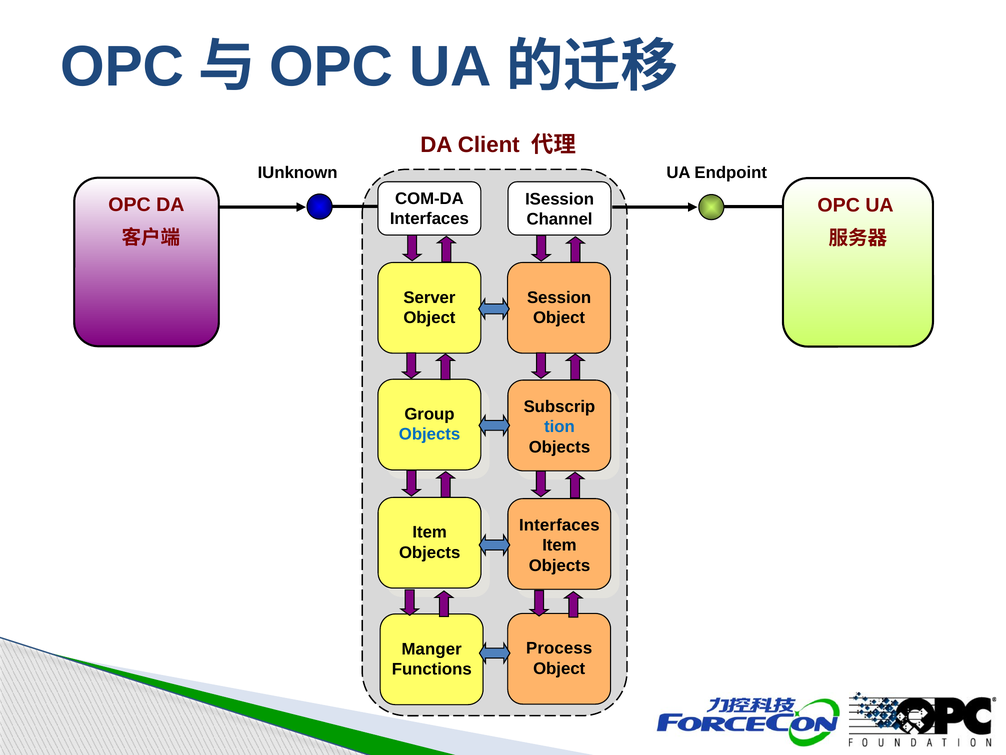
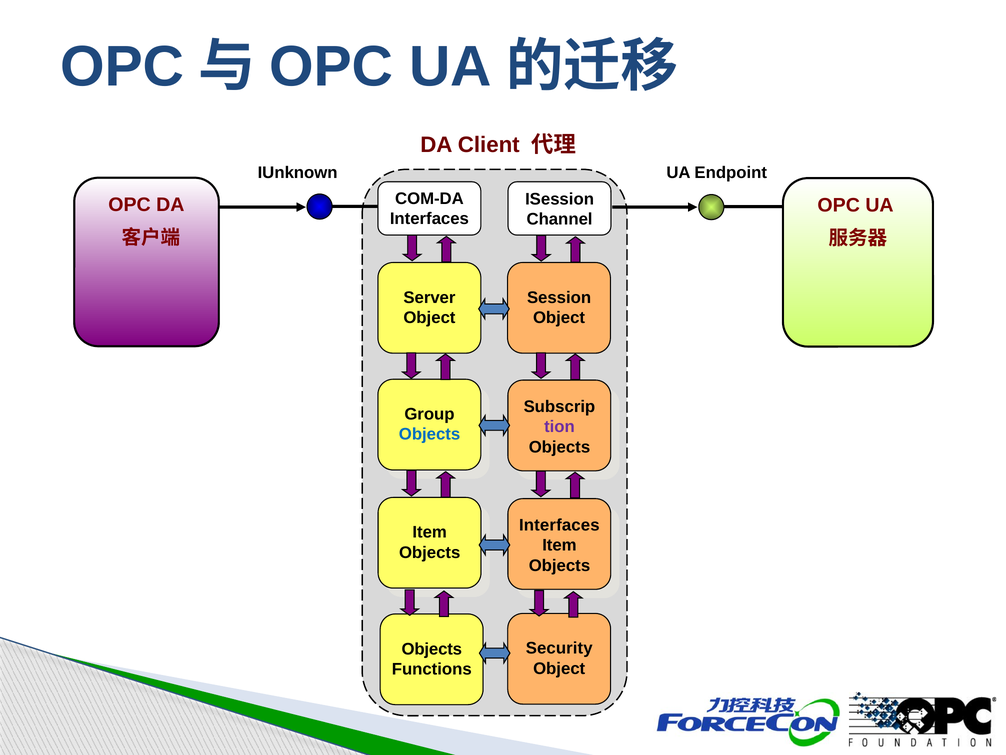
tion colour: blue -> purple (559, 427)
Process: Process -> Security (559, 648)
Manger: Manger -> Objects (432, 649)
